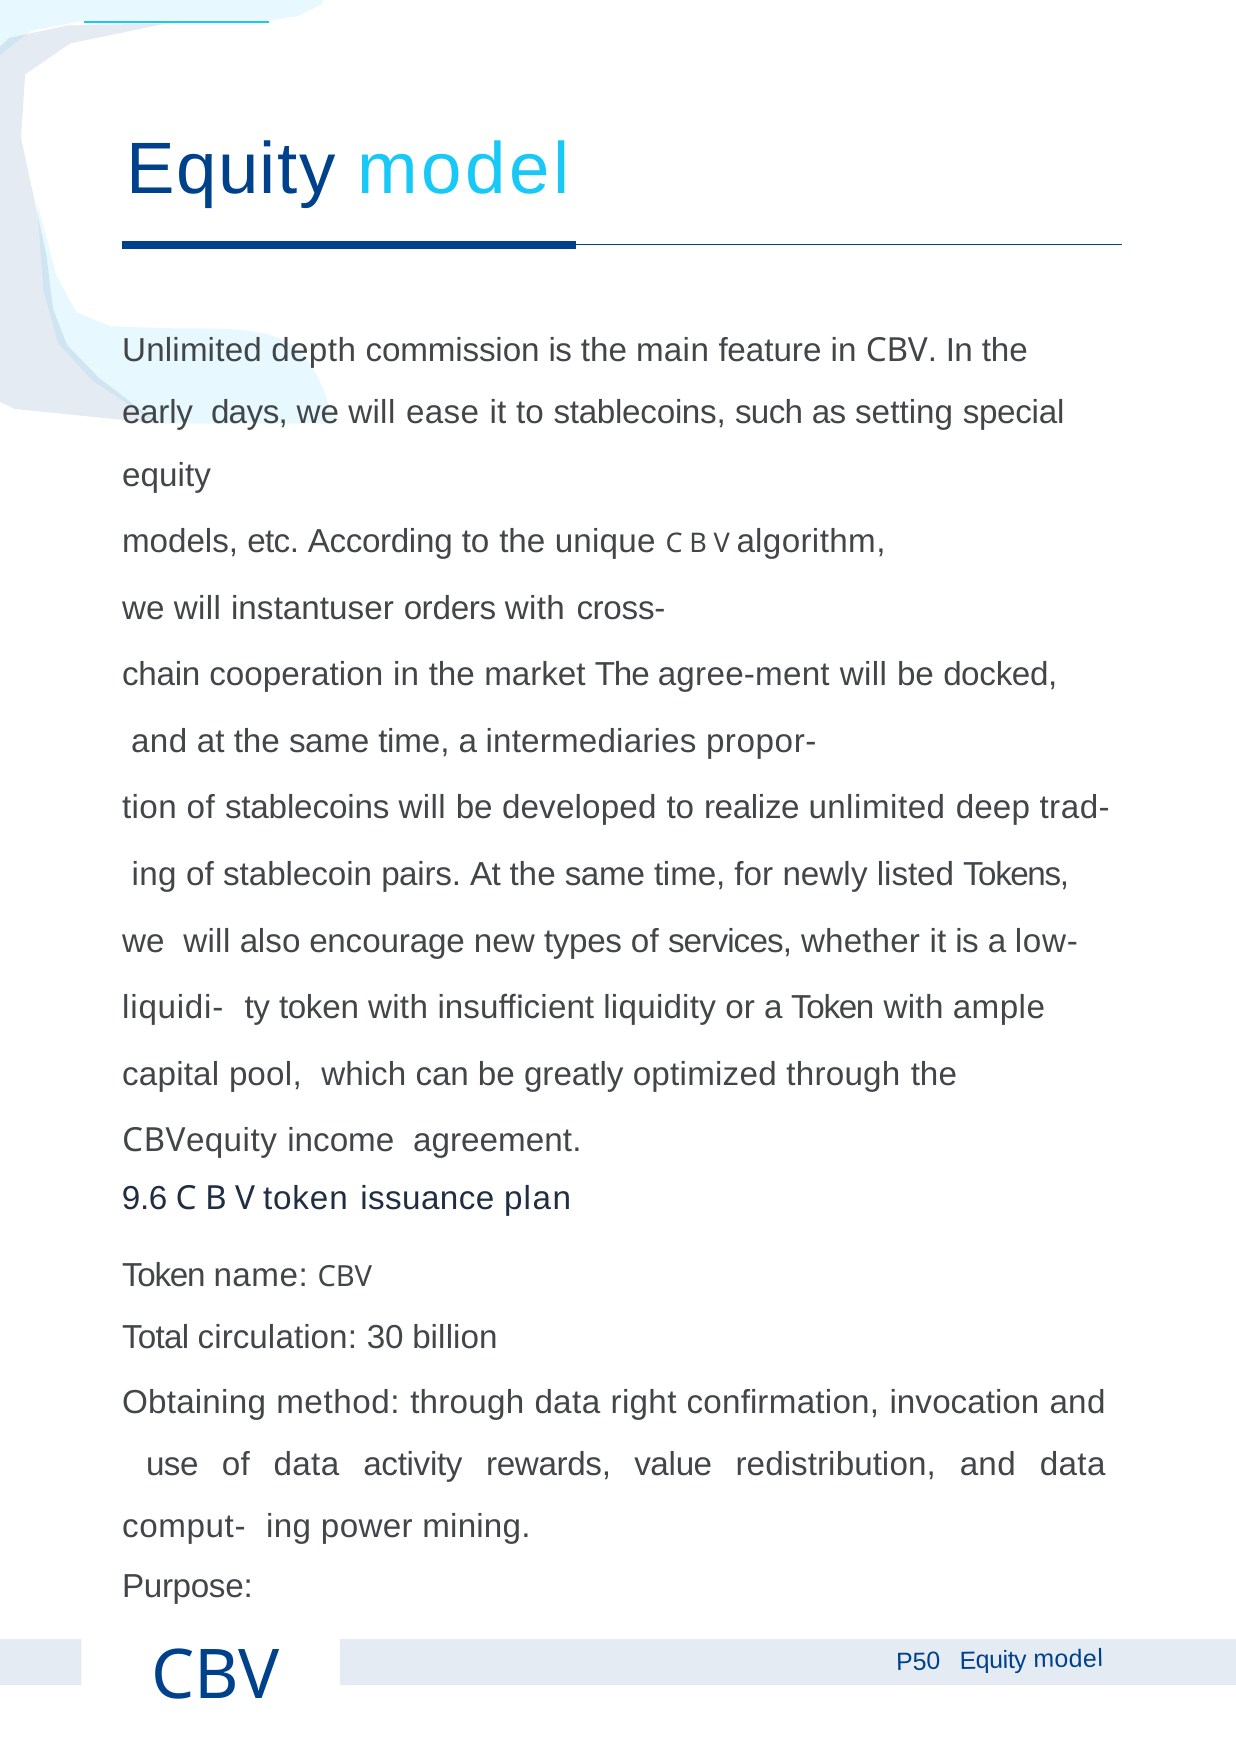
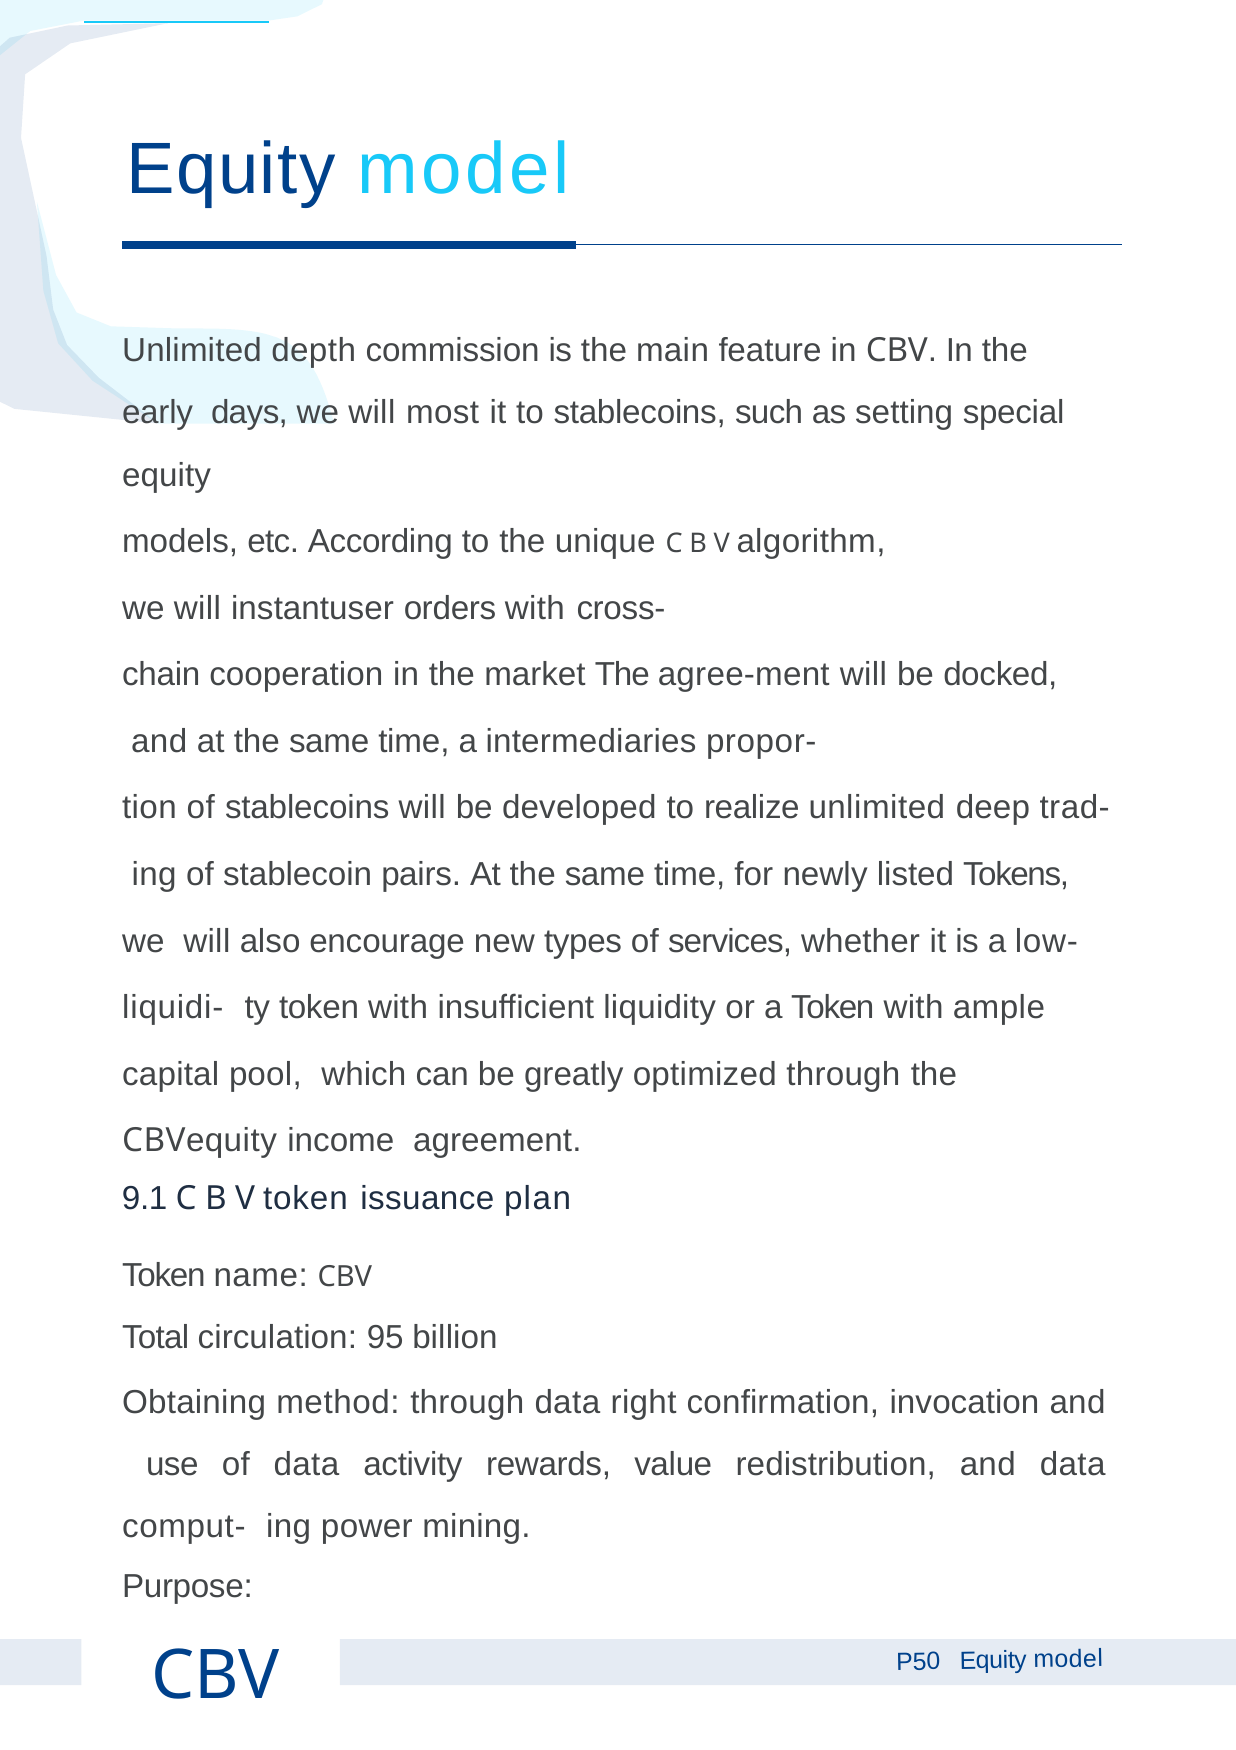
ease: ease -> most (443, 413)
9.6: 9.6 -> 9.1 (145, 1198)
30: 30 -> 95 (385, 1337)
